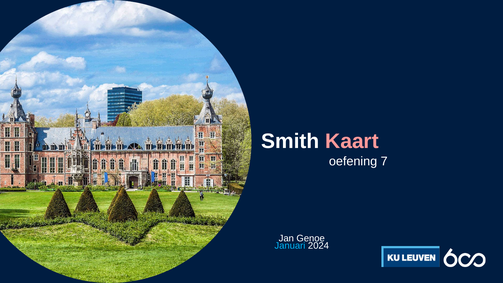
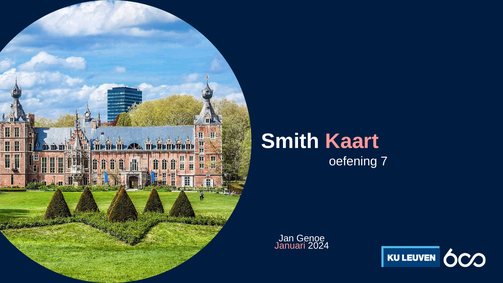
Januari colour: light blue -> pink (290, 246)
